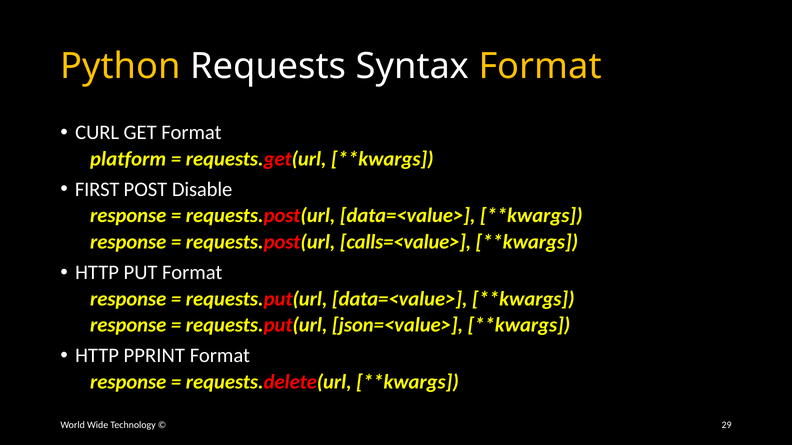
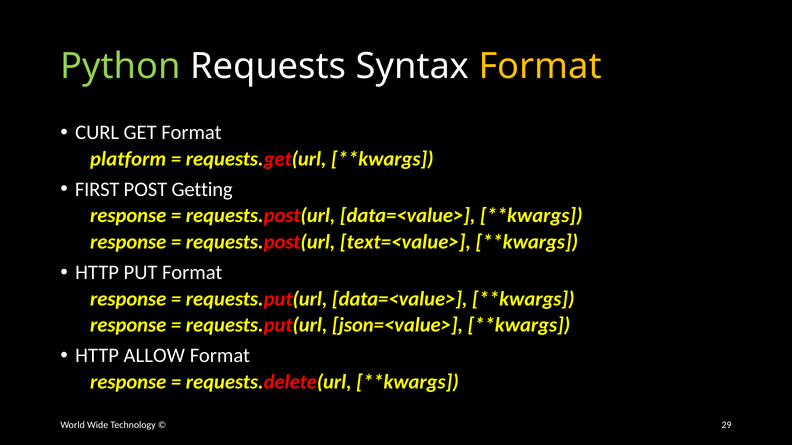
Python colour: yellow -> light green (121, 67)
Disable: Disable -> Getting (202, 189)
calls=<value>: calls=<value> -> text=<value> (405, 242)
PPRINT: PPRINT -> ALLOW (154, 356)
